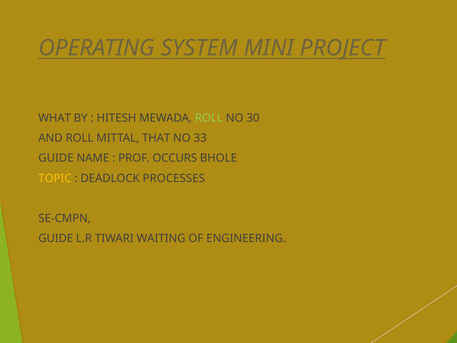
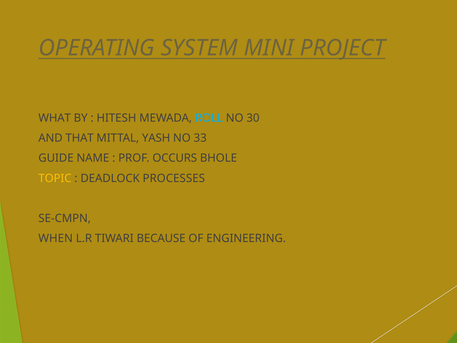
ROLL colour: light green -> light blue (209, 118)
AND ROLL: ROLL -> THAT (80, 138)
THAT: THAT -> YASH (156, 138)
GUIDE: GUIDE -> WHEN (56, 238)
WAITING: WAITING -> BECAUSE (161, 238)
